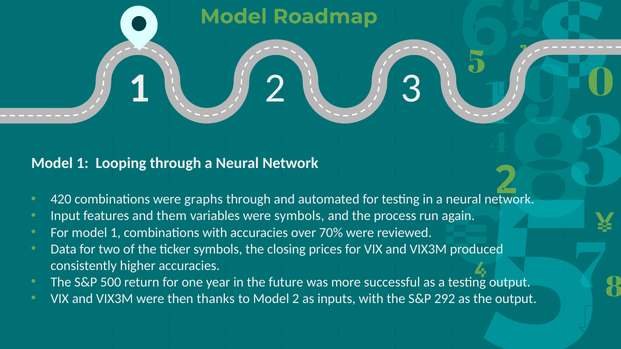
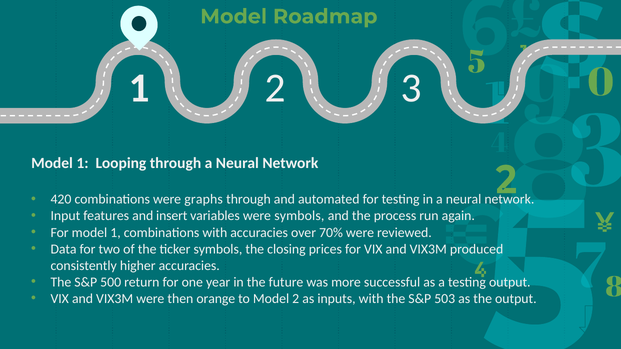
them: them -> insert (172, 216)
thanks: thanks -> orange (216, 299)
292: 292 -> 503 (445, 299)
